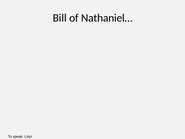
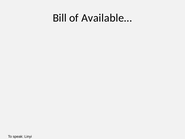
Nathaniel…: Nathaniel… -> Available… (107, 18)
